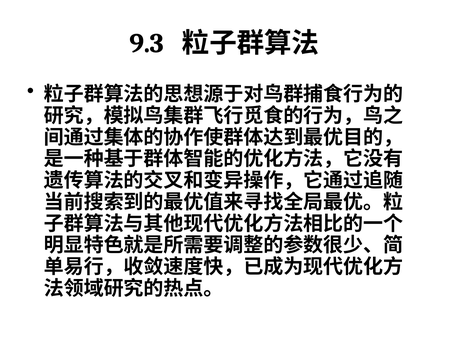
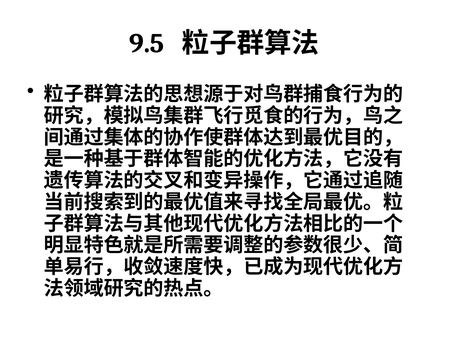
9.3: 9.3 -> 9.5 (147, 43)
